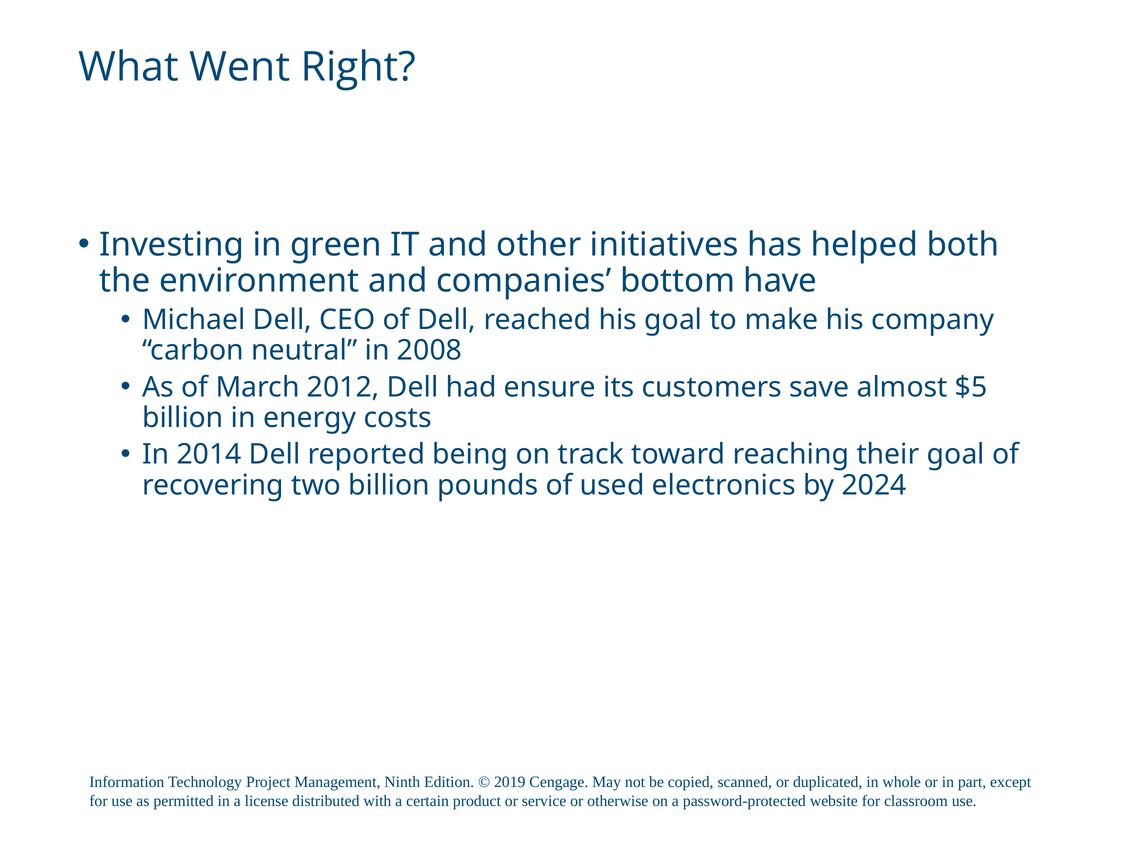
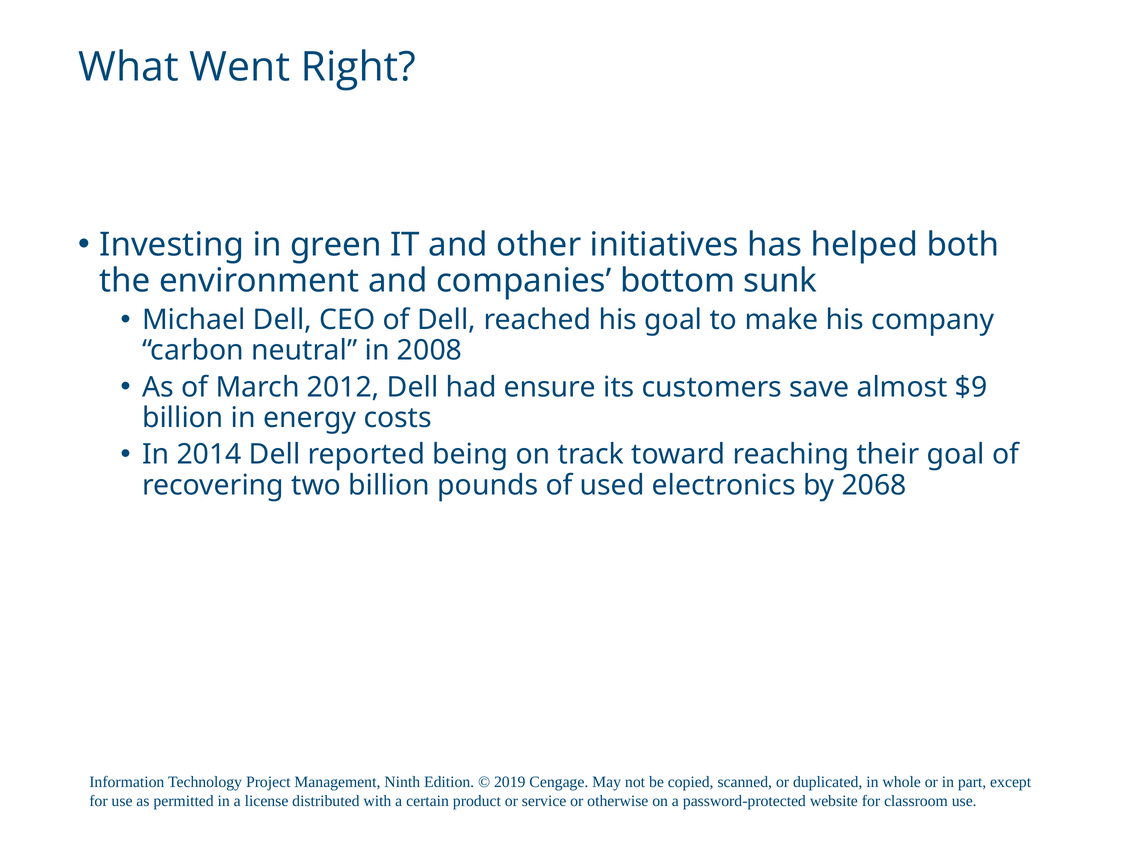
have: have -> sunk (780, 281)
$5: $5 -> $9 (971, 387)
2024: 2024 -> 2068 (874, 485)
